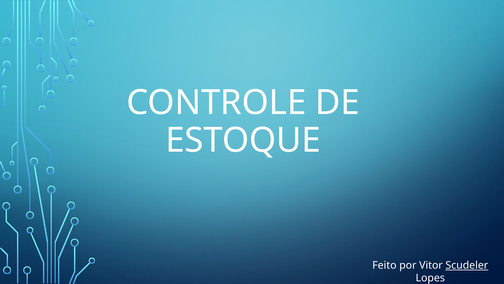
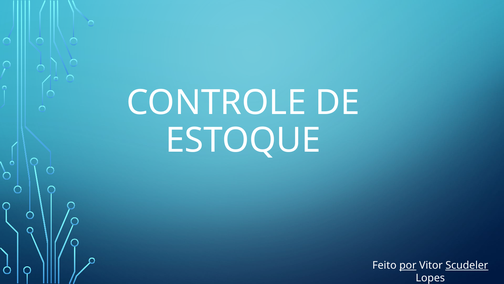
por underline: none -> present (408, 265)
